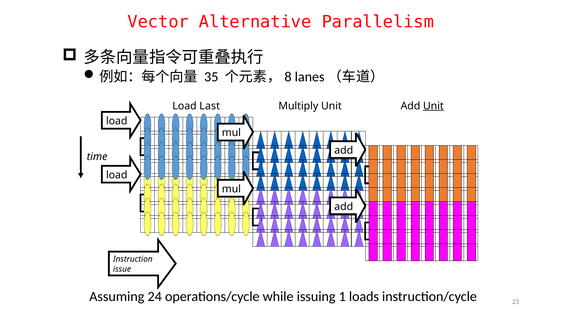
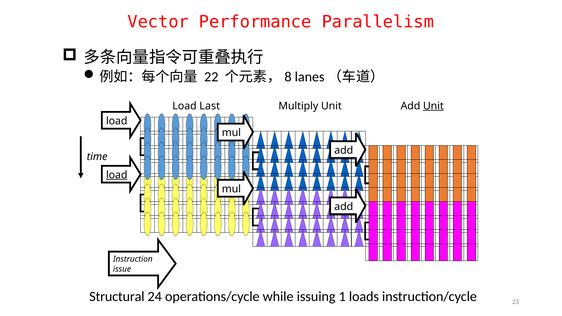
Alternative: Alternative -> Performance (255, 22)
35: 35 -> 22 (211, 77)
load underline: none -> present (117, 175)
Assuming: Assuming -> Structural (117, 297)
